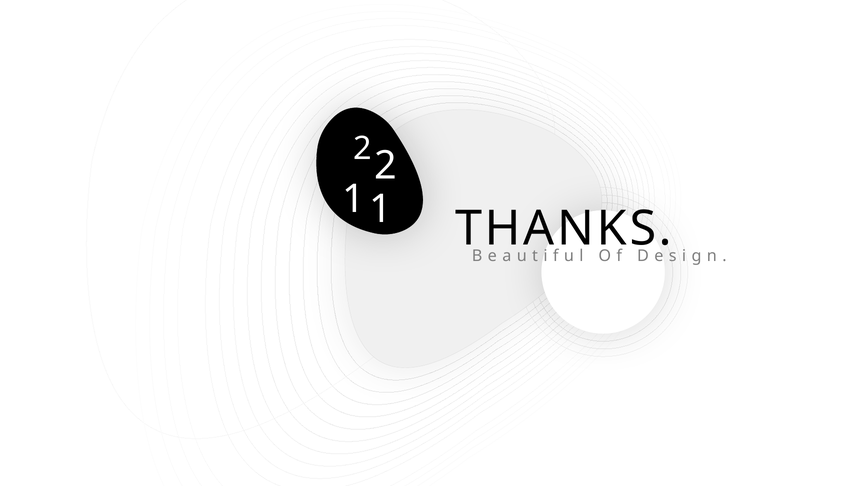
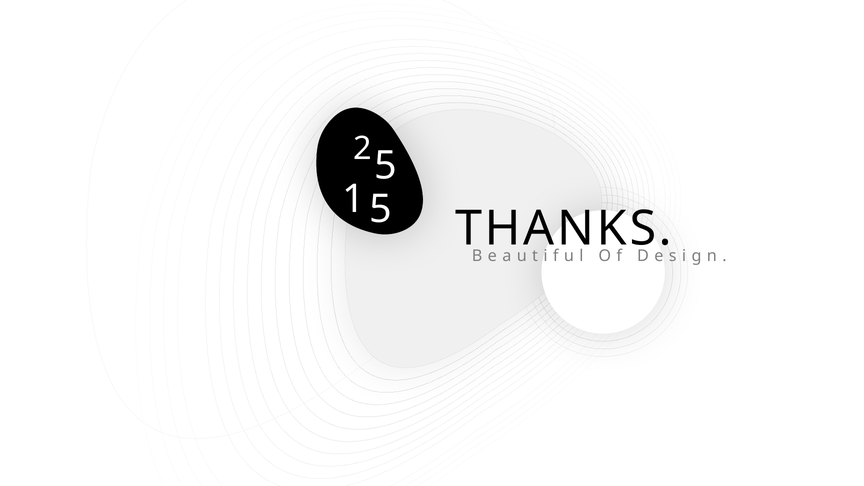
2 2: 2 -> 5 (385, 166)
1 1: 1 -> 5 (381, 209)
